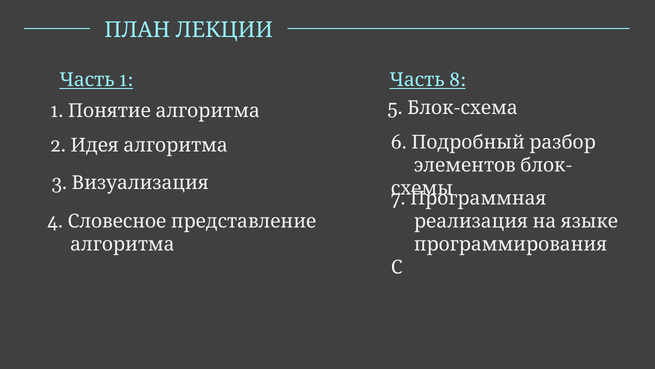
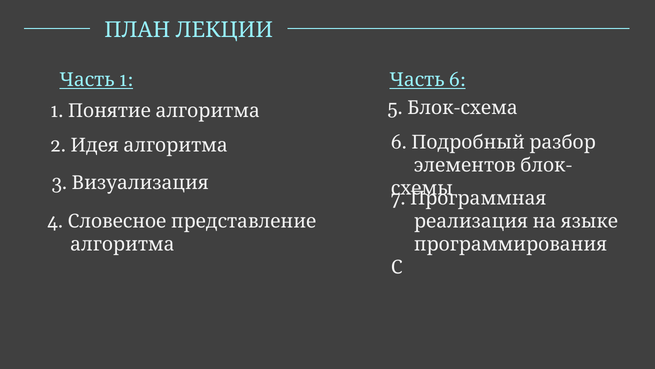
Часть 8: 8 -> 6 (457, 80)
